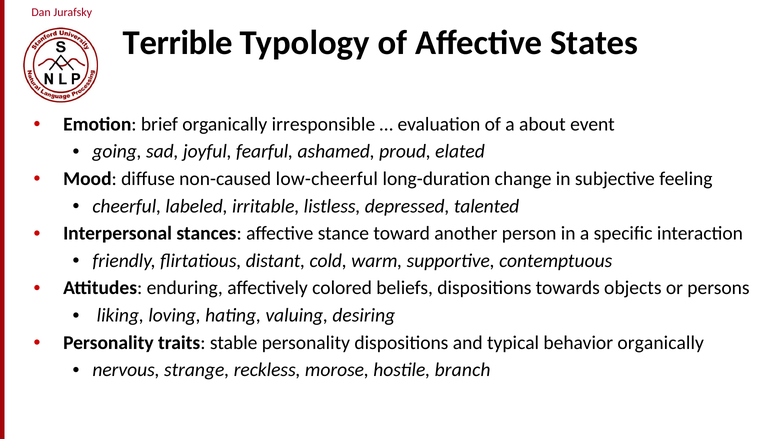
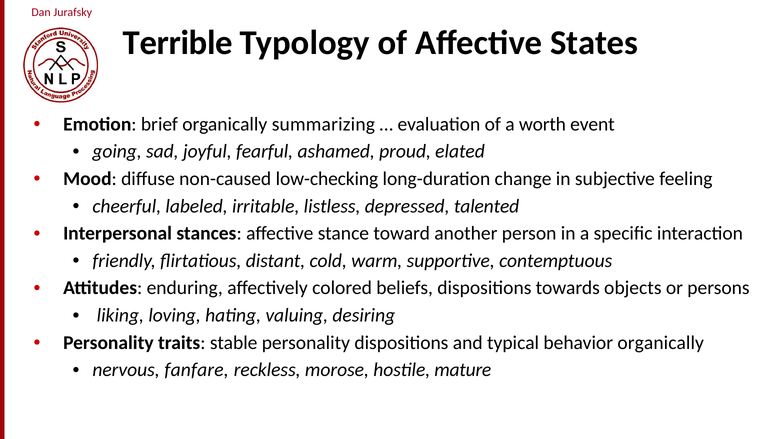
irresponsible: irresponsible -> summarizing (323, 124)
about: about -> worth (542, 124)
low-cheerful: low-cheerful -> low-checking (327, 179)
strange: strange -> fanfare (197, 370)
branch: branch -> mature (463, 370)
